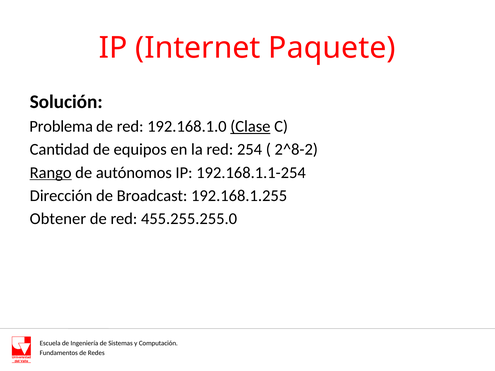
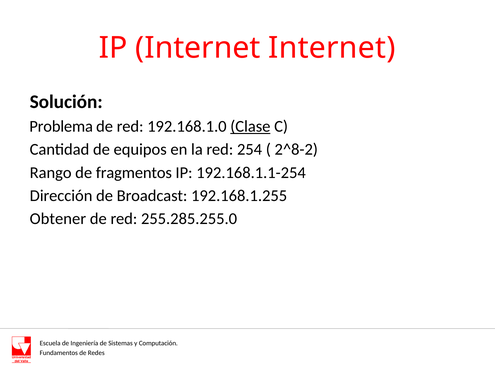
Internet Paquete: Paquete -> Internet (332, 48)
Rango underline: present -> none (51, 173)
autónomos: autónomos -> fragmentos (134, 173)
455.255.255.0: 455.255.255.0 -> 255.285.255.0 (189, 219)
